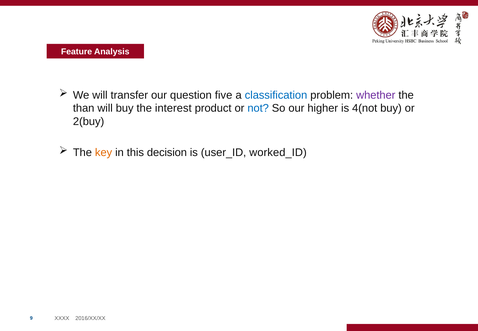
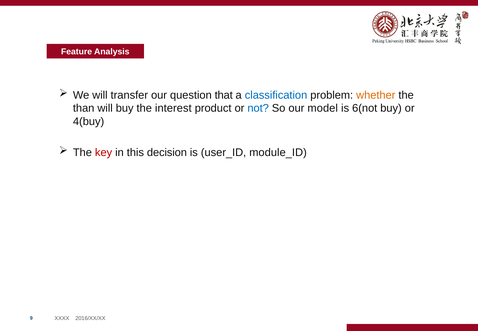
five: five -> that (224, 95)
whether colour: purple -> orange (376, 95)
higher: higher -> model (323, 108)
4(not: 4(not -> 6(not (365, 108)
2(buy: 2(buy -> 4(buy (89, 122)
key colour: orange -> red (104, 152)
worked_ID: worked_ID -> module_ID (278, 152)
